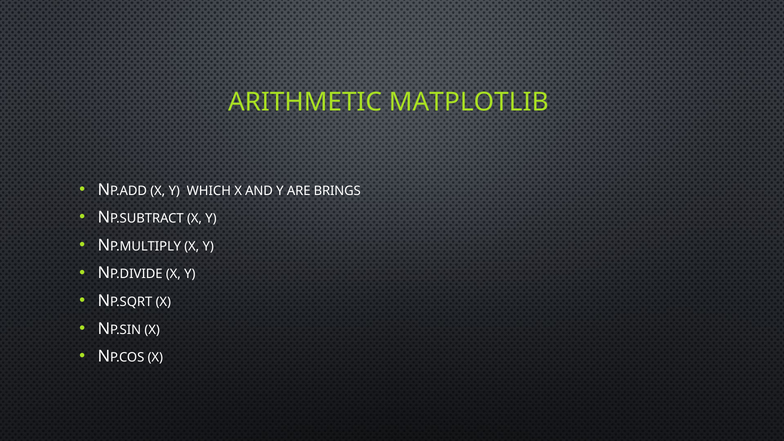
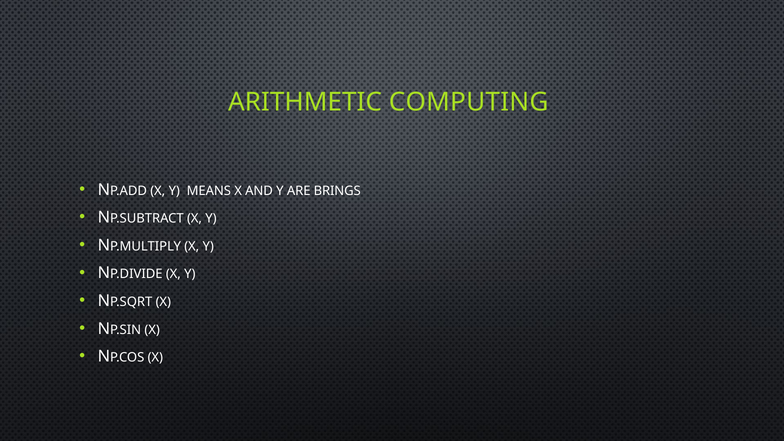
MATPLOTLIB: MATPLOTLIB -> COMPUTING (469, 102)
WHICH: WHICH -> MEANS (209, 191)
